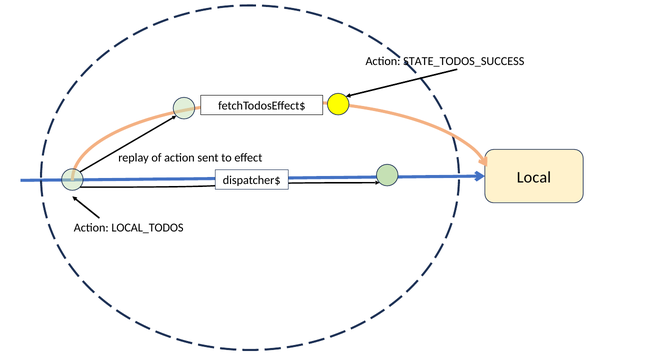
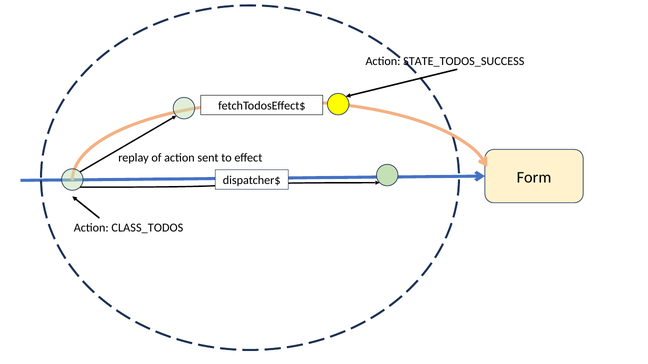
Local: Local -> Form (534, 177)
LOCAL_TODOS: LOCAL_TODOS -> CLASS_TODOS (147, 228)
